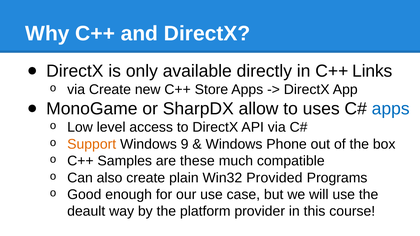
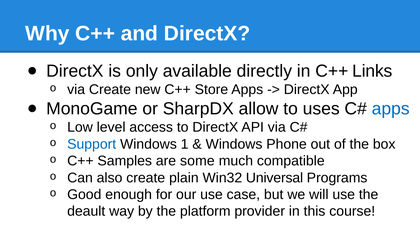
Support colour: orange -> blue (92, 144)
9: 9 -> 1 (185, 144)
these: these -> some (197, 161)
Provided: Provided -> Universal (275, 178)
